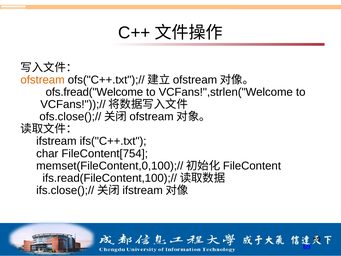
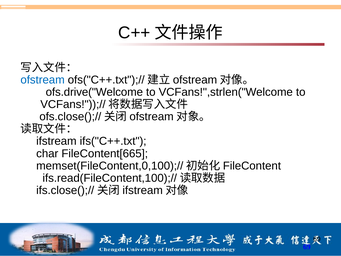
ofstream colour: orange -> blue (43, 80)
ofs.fread("Welcome: ofs.fread("Welcome -> ofs.drive("Welcome (94, 92)
FileContent[754: FileContent[754 -> FileContent[665 (105, 153)
